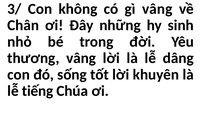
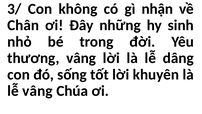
gì vâng: vâng -> nhận (157, 9)
lễ tiếng: tiếng -> vâng (37, 91)
